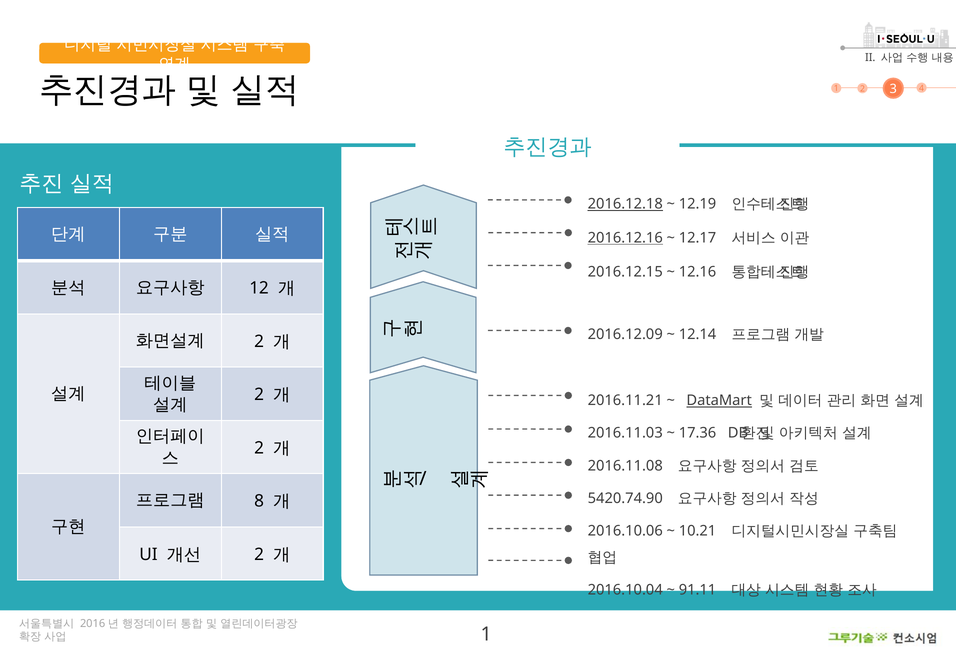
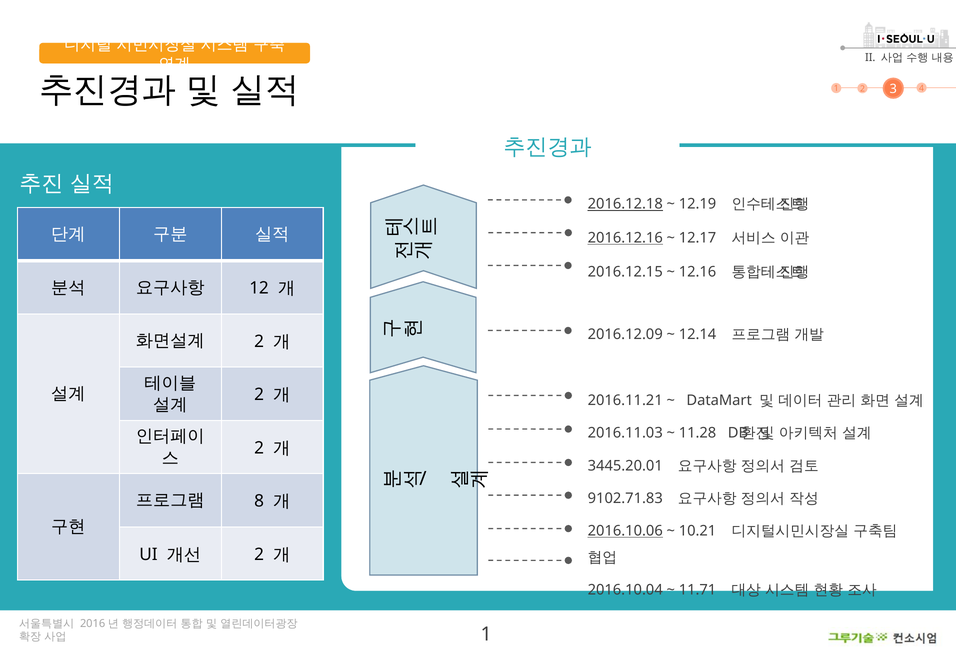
DataMart underline: present -> none (719, 400)
17.36: 17.36 -> 11.28 (698, 433)
2016.11.08: 2016.11.08 -> 3445.20.01 (625, 466)
5420.74.90: 5420.74.90 -> 9102.71.83 (625, 498)
2016.10.06 underline: none -> present (625, 531)
91.11: 91.11 -> 11.71 (698, 590)
